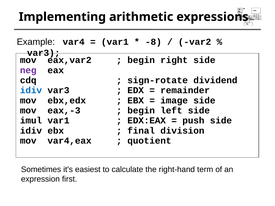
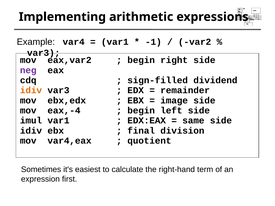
-8: -8 -> -1 (153, 42)
sign-rotate: sign-rotate -> sign-filled (158, 80)
idiv colour: blue -> orange (31, 90)
eax,-3: eax,-3 -> eax,-4 (64, 111)
push: push -> same (193, 121)
